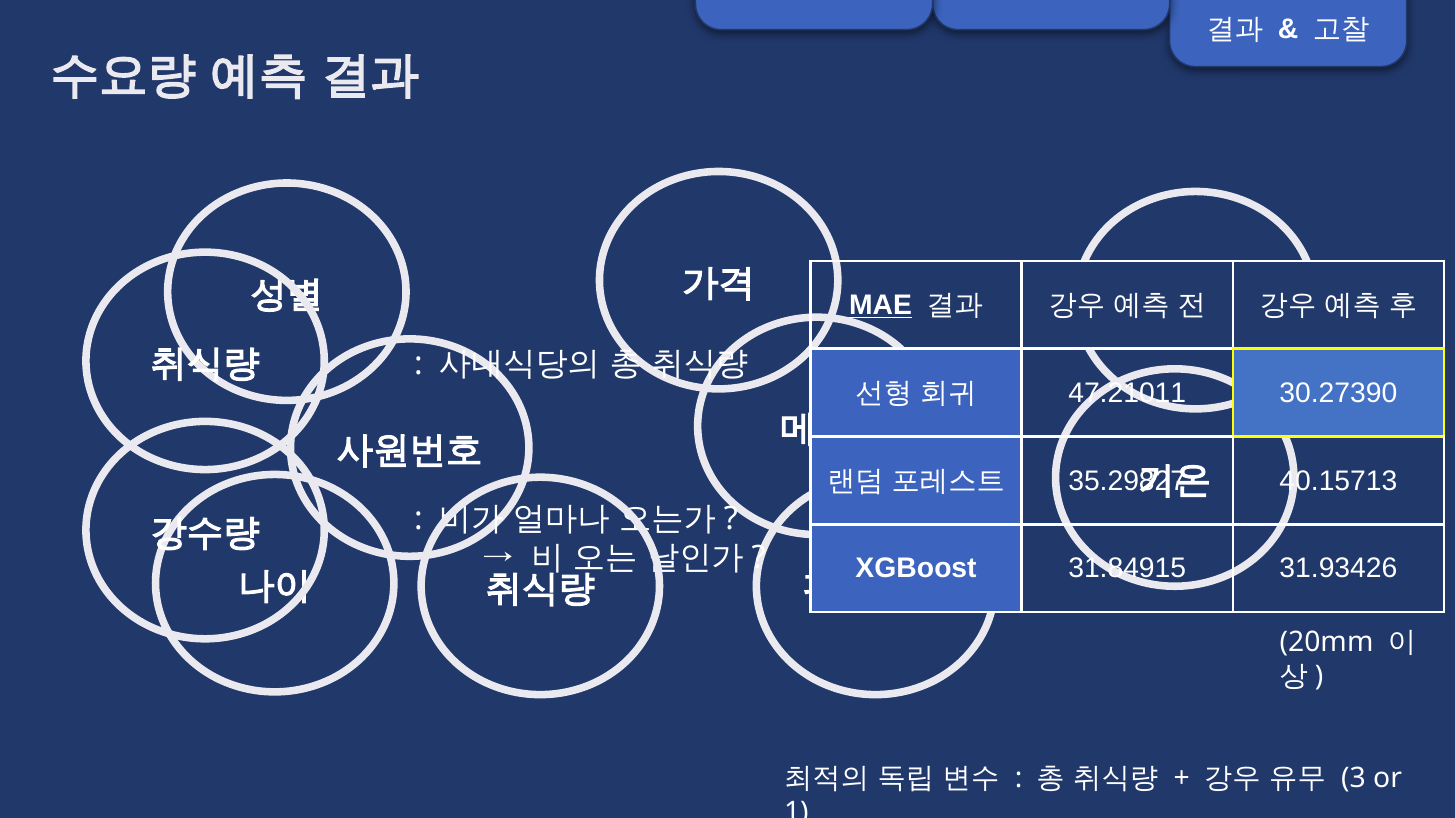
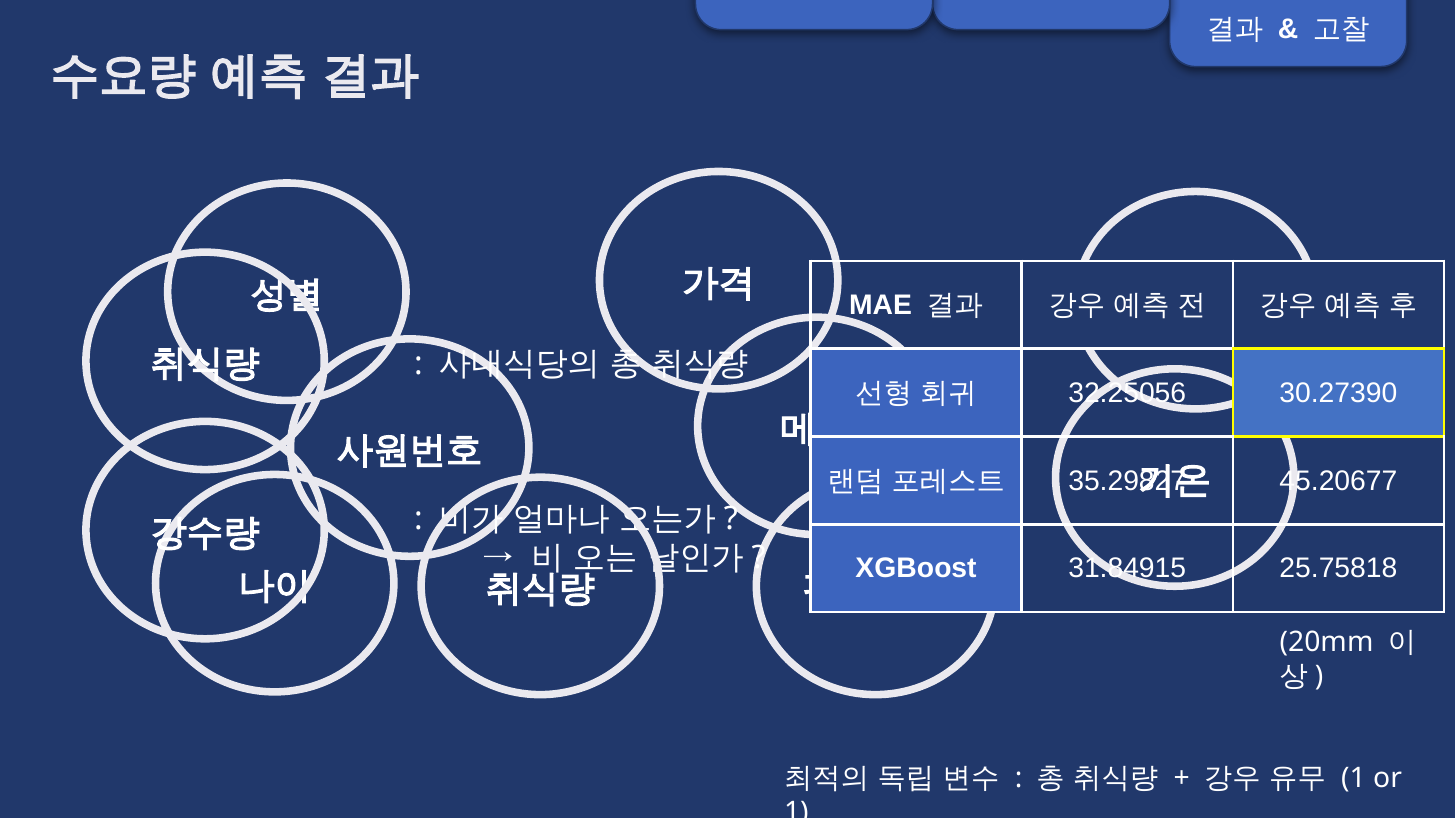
MAE underline: present -> none (881, 305)
47.21011: 47.21011 -> 32.25056 (1127, 393)
40.15713: 40.15713 -> 45.20677 (1338, 481)
31.93426: 31.93426 -> 25.75818 (1338, 569)
3: 3 -> 1 (1354, 779)
